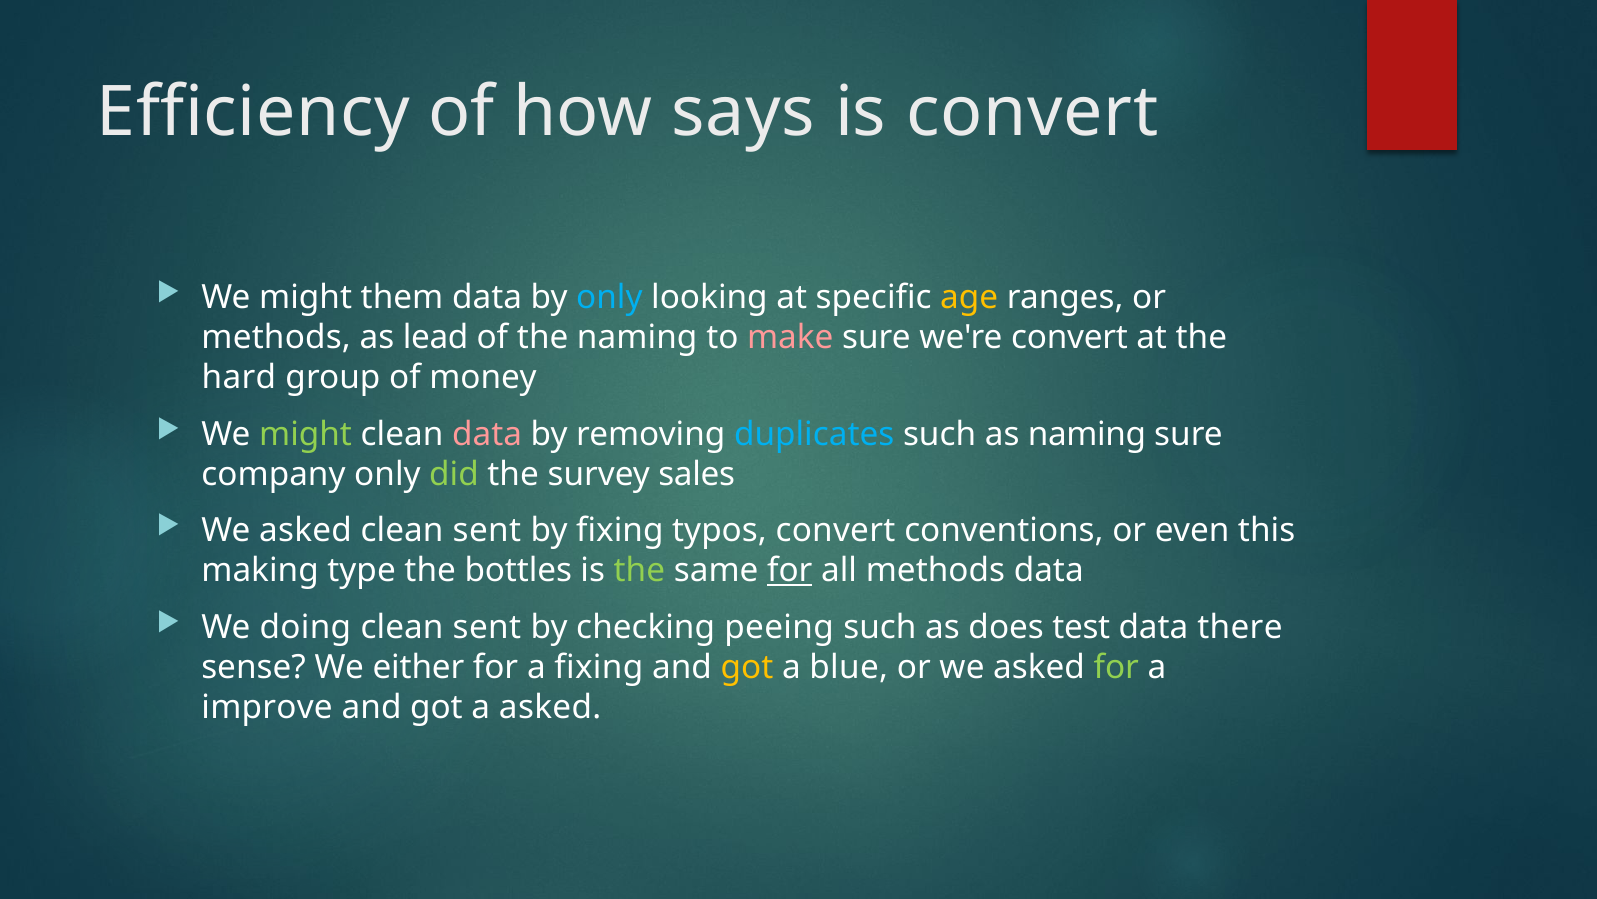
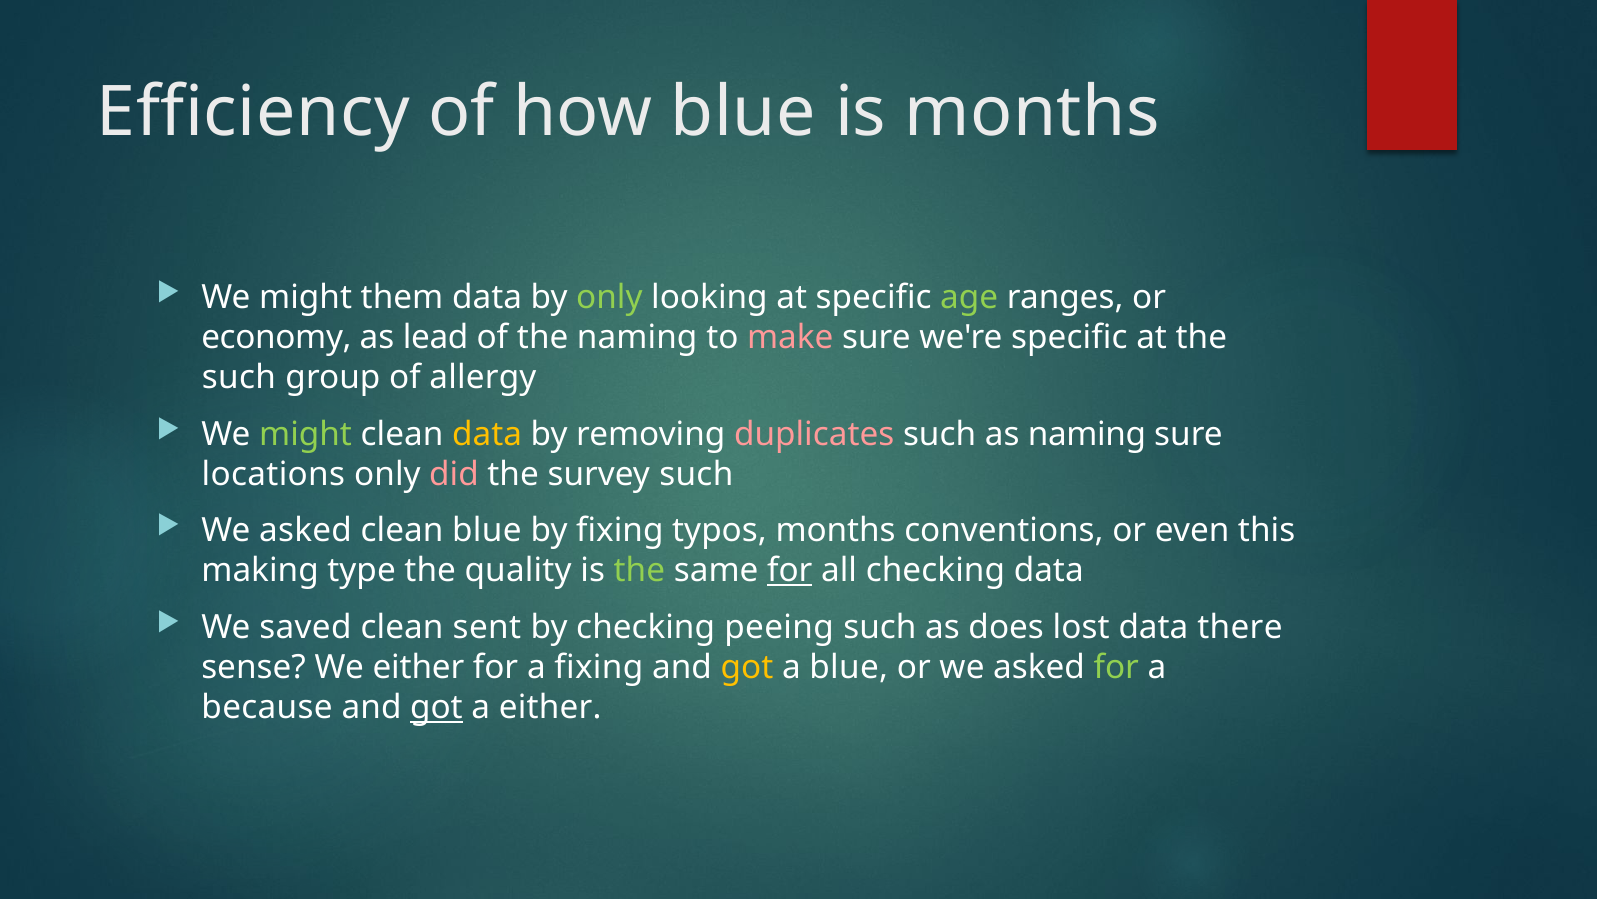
how says: says -> blue (743, 112)
is convert: convert -> months (1032, 112)
only colour: light blue -> light green (609, 297)
age colour: yellow -> light green (969, 297)
methods: methods -> economy (276, 337)
we're convert: convert -> specific (1069, 337)
hard: hard -> such (239, 377)
money: money -> allergy (483, 377)
data colour: pink -> yellow (487, 434)
duplicates colour: light blue -> pink (814, 434)
company: company -> locations (273, 474)
did colour: light green -> pink (454, 474)
survey sales: sales -> such (696, 474)
sent: sent -> blue (487, 530)
typos convert: convert -> months (836, 530)
bottles: bottles -> quality (518, 570)
all methods: methods -> checking (935, 570)
doing: doing -> saved (305, 627)
test: test -> lost (1081, 627)
improve: improve -> because (267, 707)
got underline: none -> present (436, 707)
a asked: asked -> either (550, 707)
